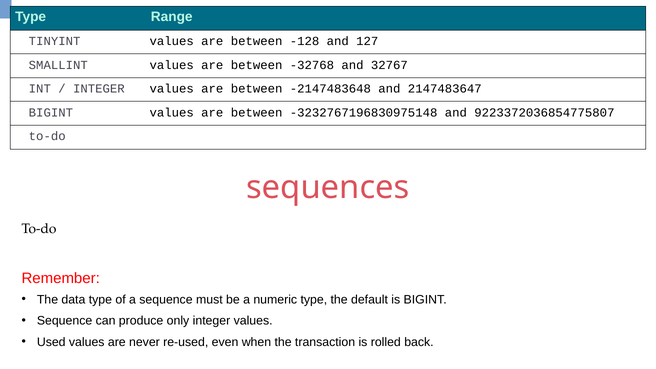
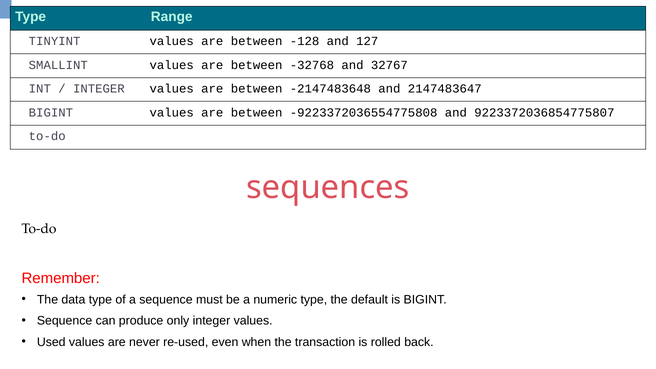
-3232767196830975148: -3232767196830975148 -> -9223372036554775808 (364, 113)
